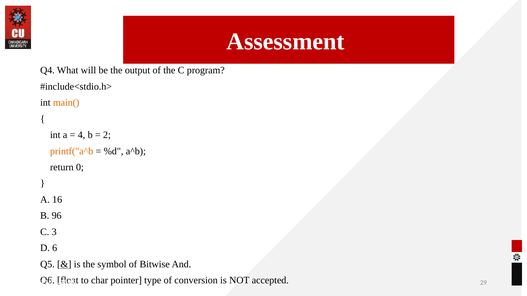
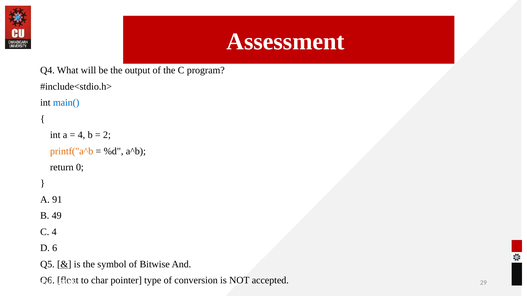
main( colour: orange -> blue (66, 103)
16: 16 -> 91 (57, 200)
96: 96 -> 49 (57, 216)
C 3: 3 -> 4 (54, 232)
